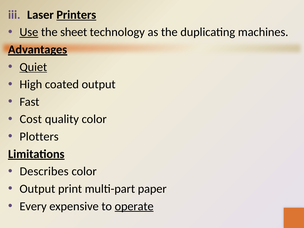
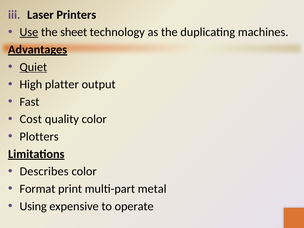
Printers underline: present -> none (76, 15)
coated: coated -> platter (62, 84)
Output: Output -> Format (37, 189)
paper: paper -> metal (152, 189)
Every: Every -> Using (33, 206)
operate underline: present -> none (134, 206)
